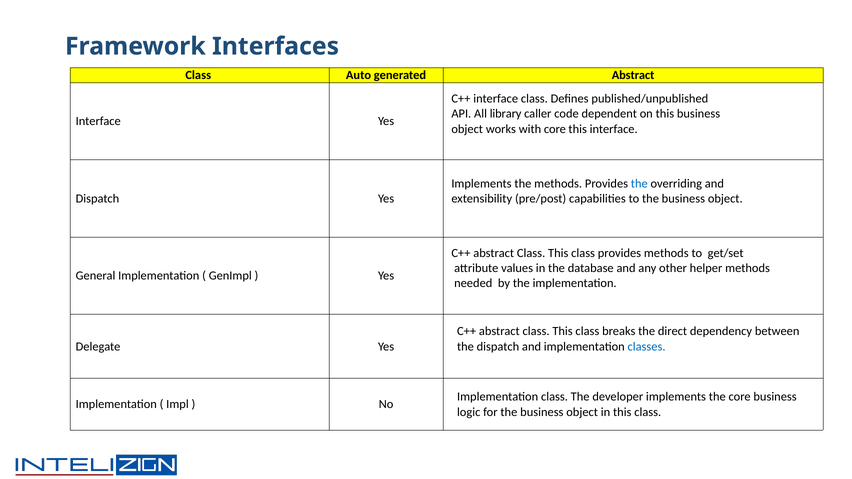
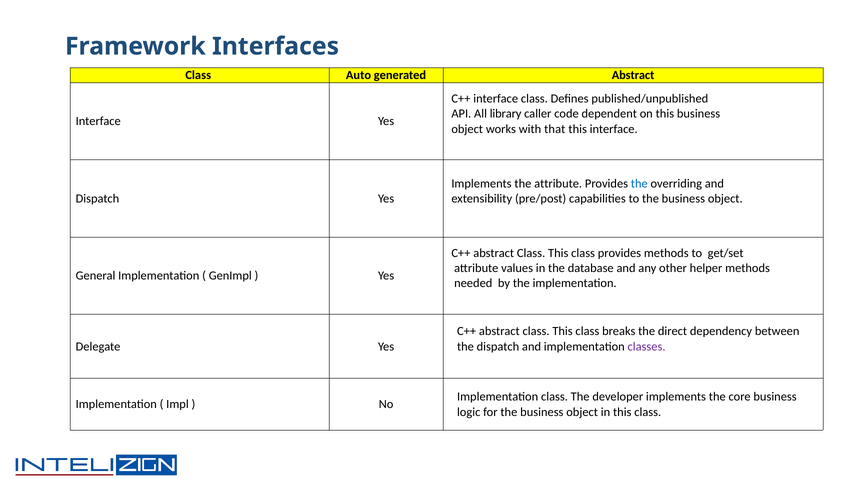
with core: core -> that (555, 129)
the methods: methods -> attribute (558, 184)
classes colour: blue -> purple (647, 347)
